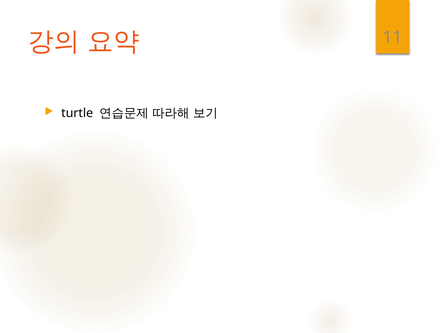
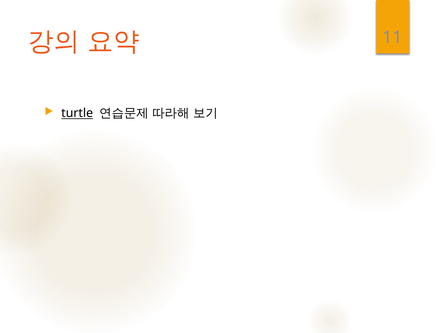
turtle underline: none -> present (77, 113)
